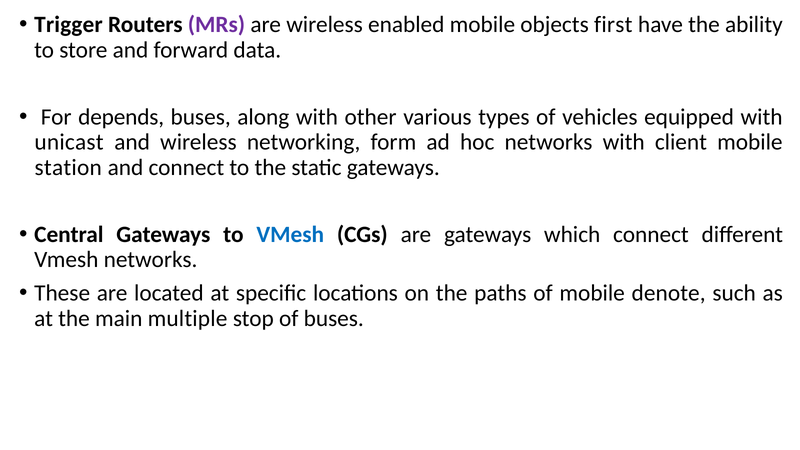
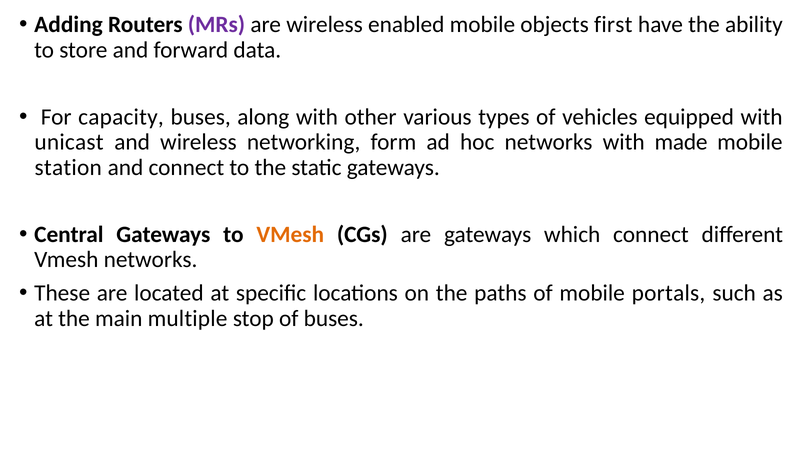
Trigger: Trigger -> Adding (69, 25)
depends: depends -> capacity (121, 117)
client: client -> made (681, 142)
VMesh colour: blue -> orange (290, 234)
denote: denote -> portals (669, 293)
